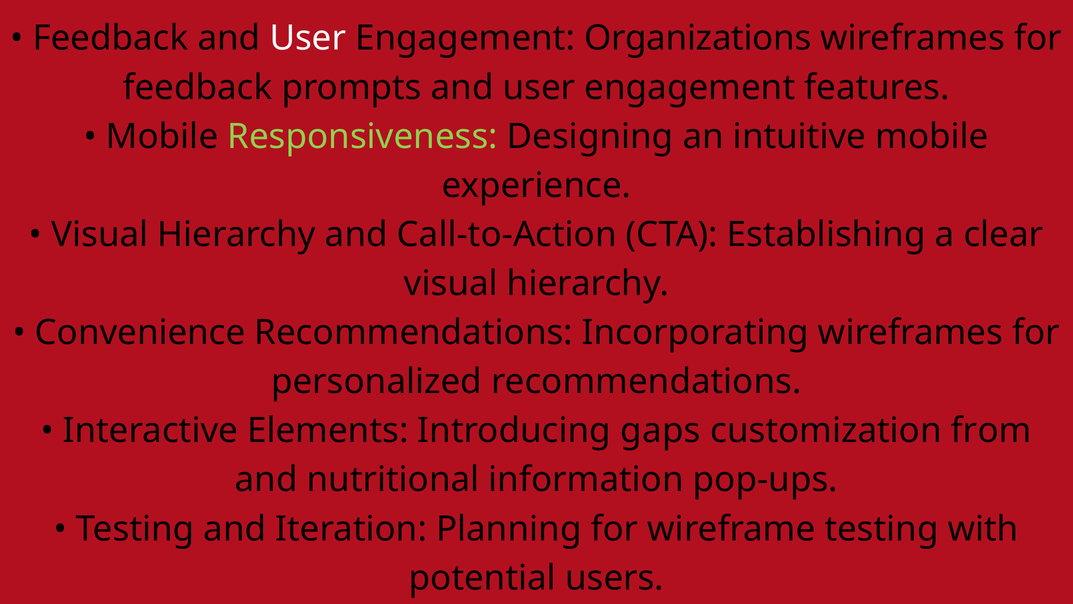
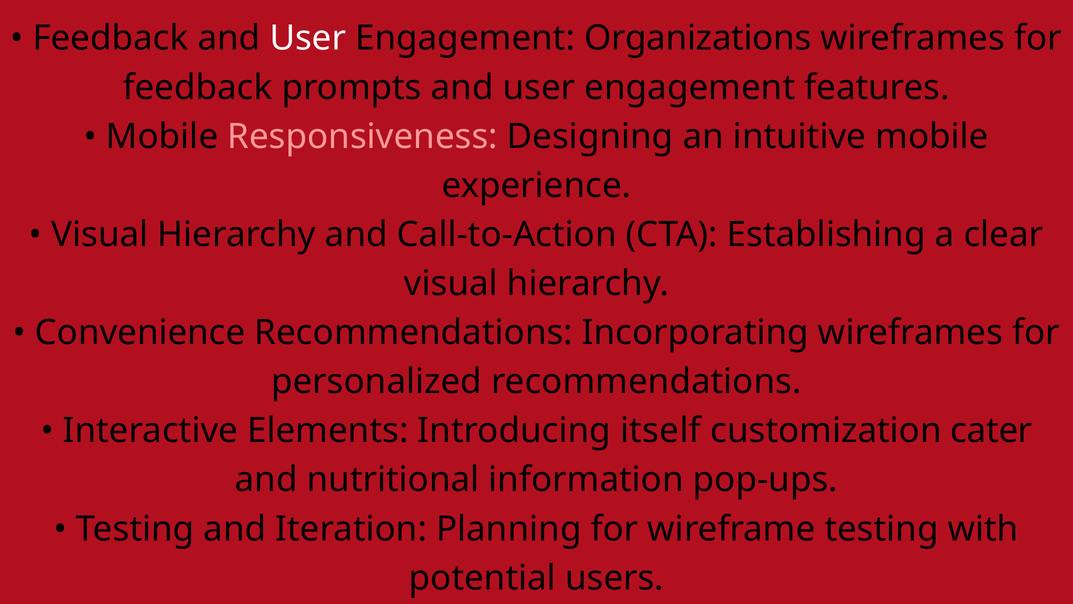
Responsiveness colour: light green -> pink (363, 136)
gaps: gaps -> itself (660, 431)
from: from -> cater (991, 431)
